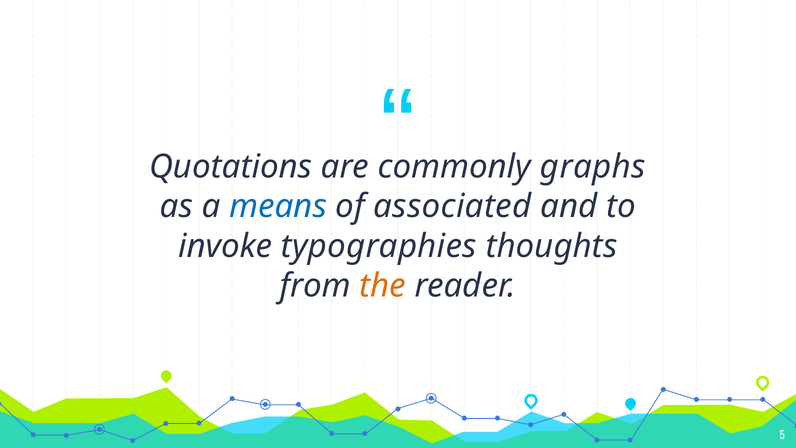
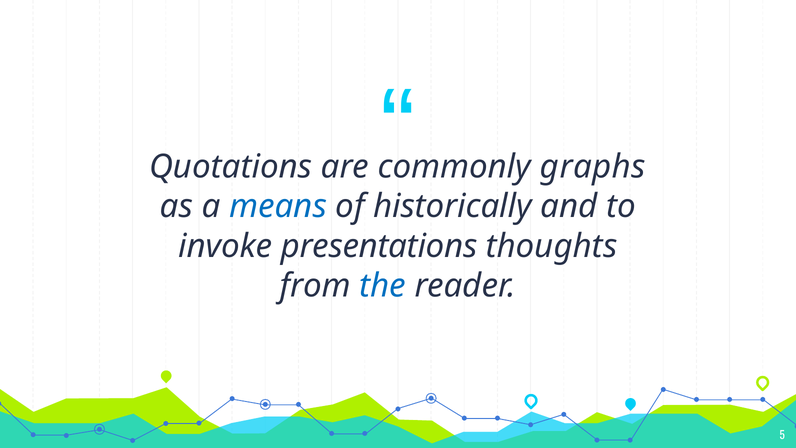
associated: associated -> historically (453, 206)
typographies: typographies -> presentations (379, 246)
the colour: orange -> blue (383, 286)
